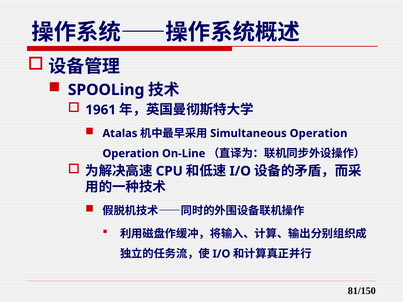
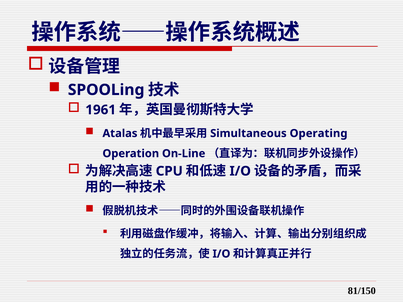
Operation: Operation -> Operating (319, 133)
